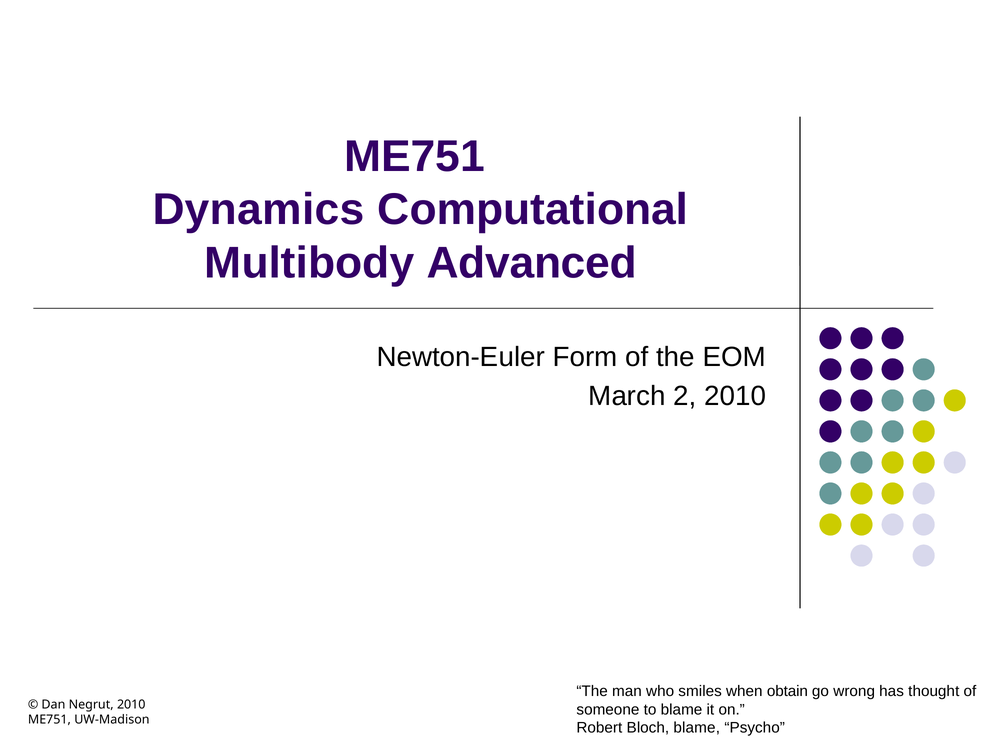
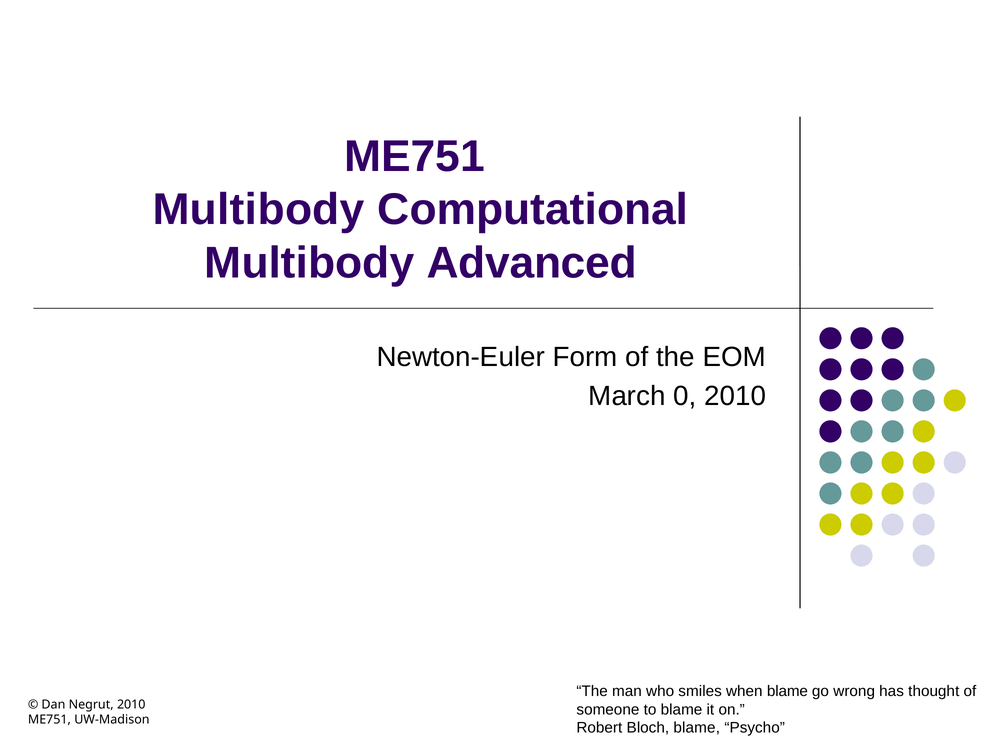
Dynamics: Dynamics -> Multibody (259, 210)
2: 2 -> 0 (685, 396)
when obtain: obtain -> blame (787, 691)
